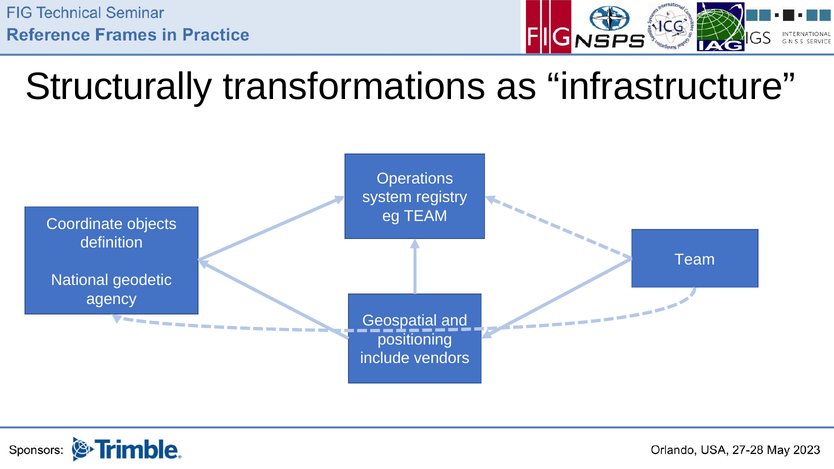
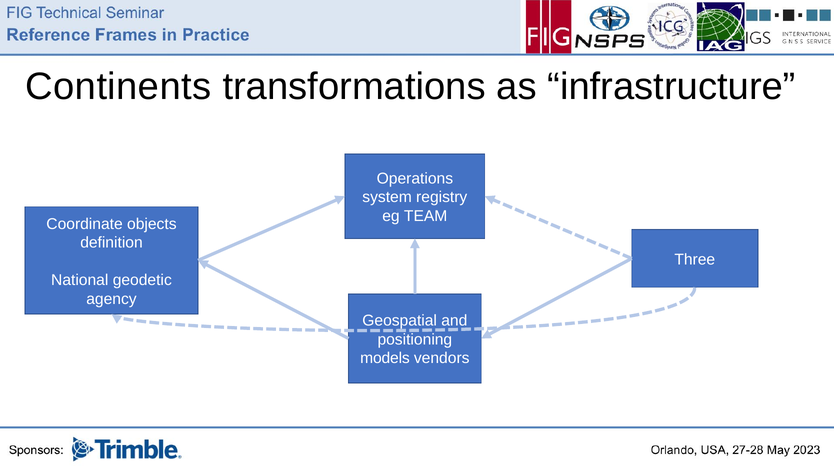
Structurally: Structurally -> Continents (118, 87)
Team: Team -> Three (695, 260)
include: include -> models (385, 358)
